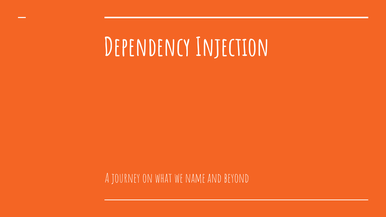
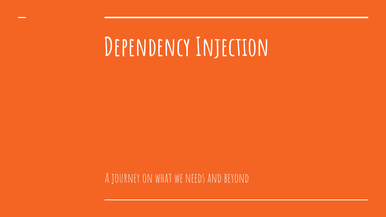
name: name -> needs (195, 178)
